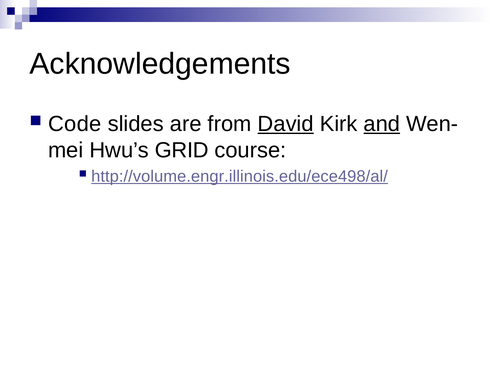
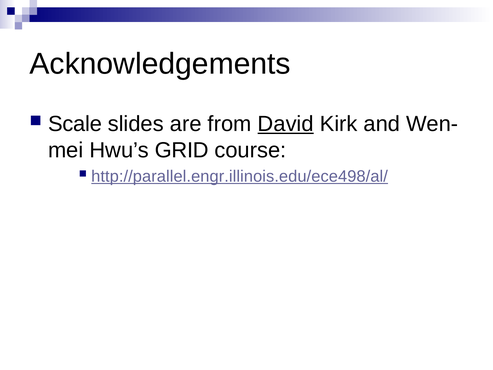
Code: Code -> Scale (75, 124)
and underline: present -> none (382, 124)
http://volume.engr.illinois.edu/ece498/al/: http://volume.engr.illinois.edu/ece498/al/ -> http://parallel.engr.illinois.edu/ece498/al/ (240, 176)
